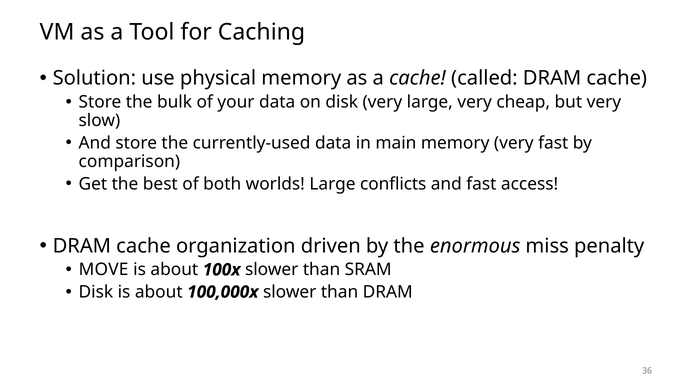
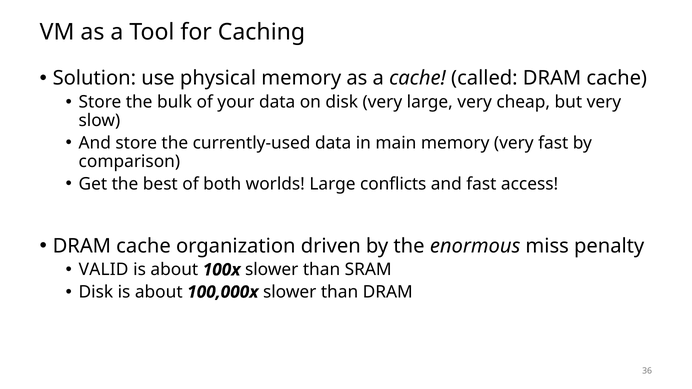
MOVE: MOVE -> VALID (104, 270)
